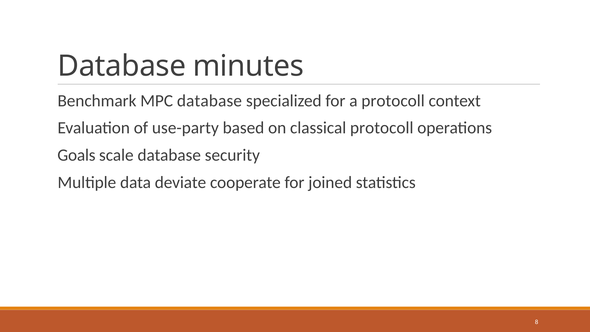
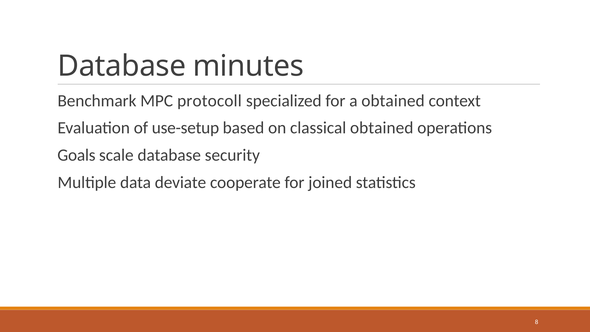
MPC database: database -> protocoll (209, 101)
a protocoll: protocoll -> obtained (393, 101)
use-party: use-party -> use-setup (185, 128)
classical protocoll: protocoll -> obtained (382, 128)
